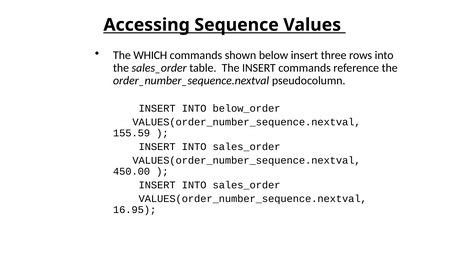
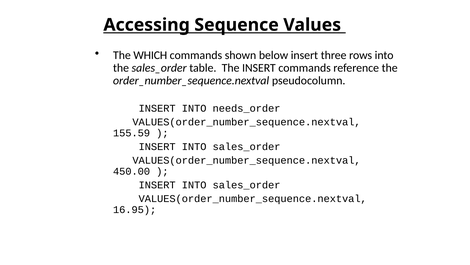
below_order: below_order -> needs_order (247, 108)
